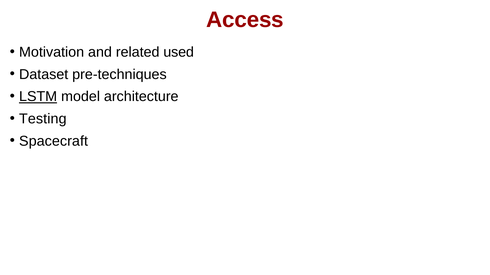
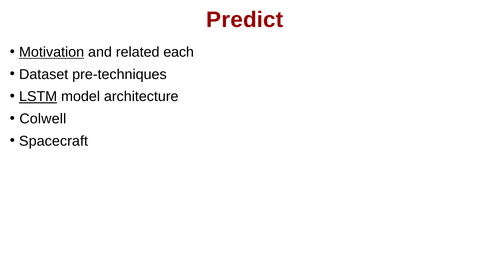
Access: Access -> Predict (245, 20)
Motivation underline: none -> present (52, 52)
used: used -> each (179, 52)
Testing: Testing -> Colwell (43, 119)
